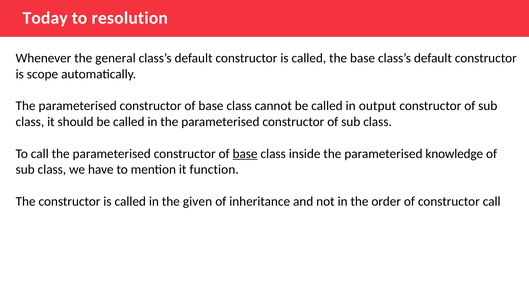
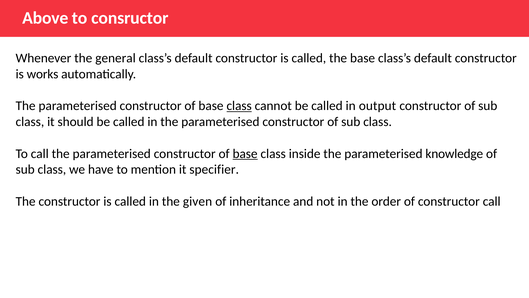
Today: Today -> Above (45, 18)
resolution: resolution -> consructor (130, 18)
scope: scope -> works (43, 74)
class underline: none -> present (239, 106)
function: function -> specifier (214, 169)
